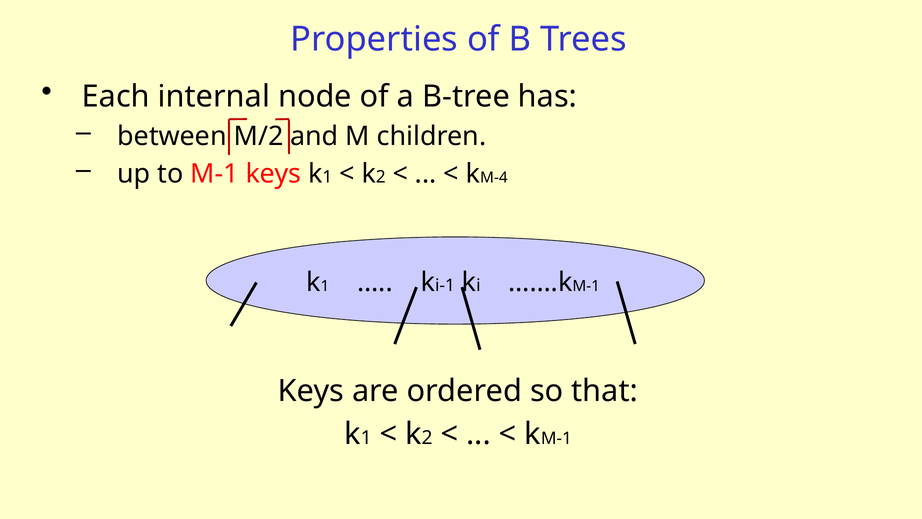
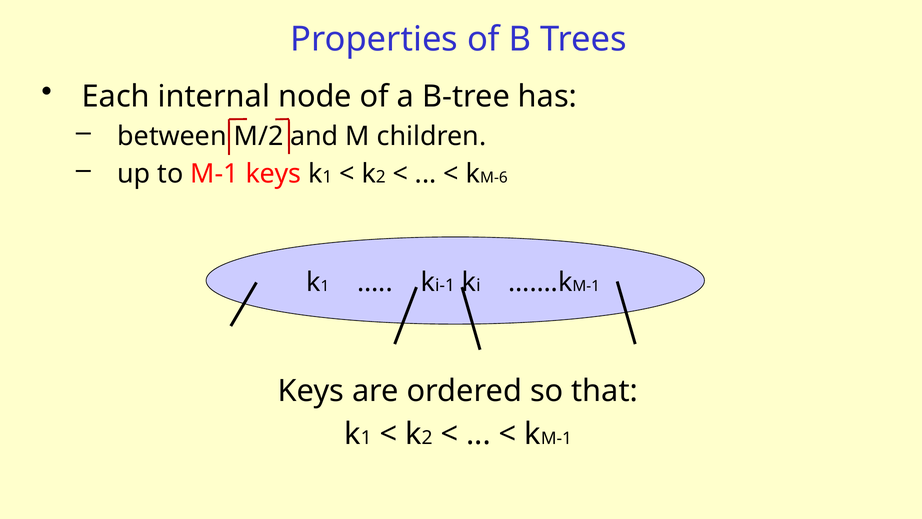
M-4: M-4 -> M-6 (494, 178)
